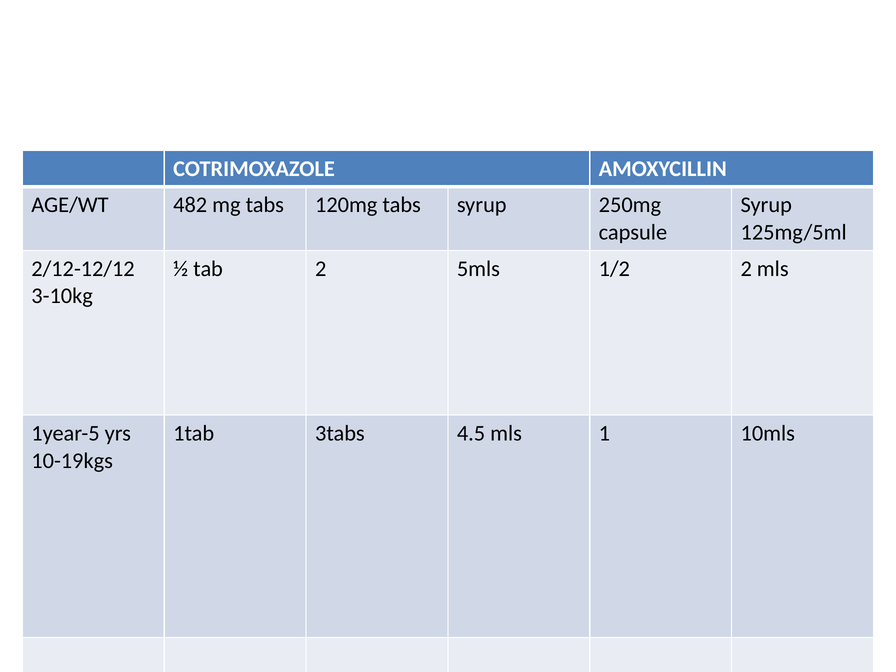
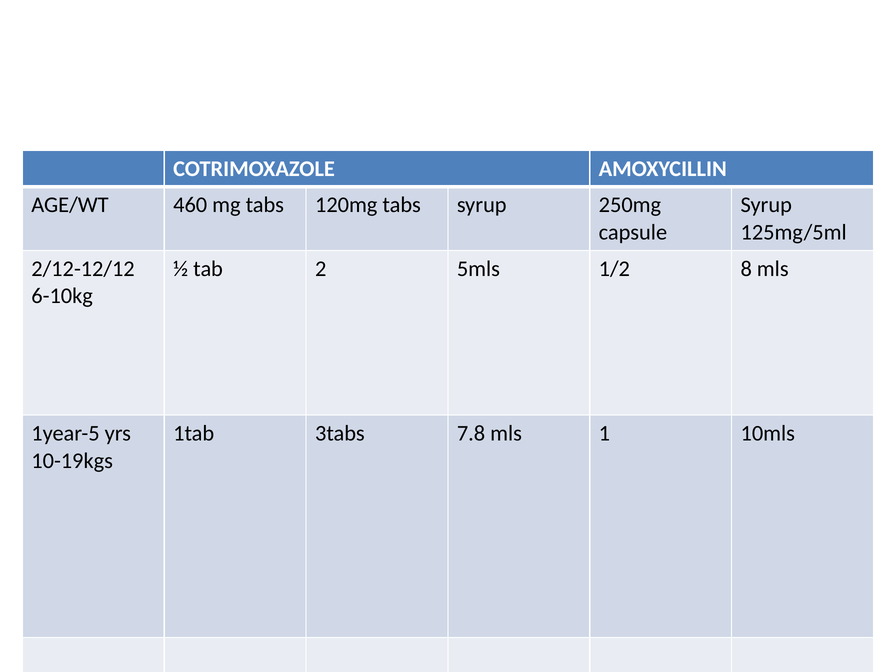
482: 482 -> 460 (190, 205)
1/2 2: 2 -> 8 (746, 269)
3-10kg: 3-10kg -> 6-10kg (62, 296)
4.5: 4.5 -> 7.8 (471, 433)
